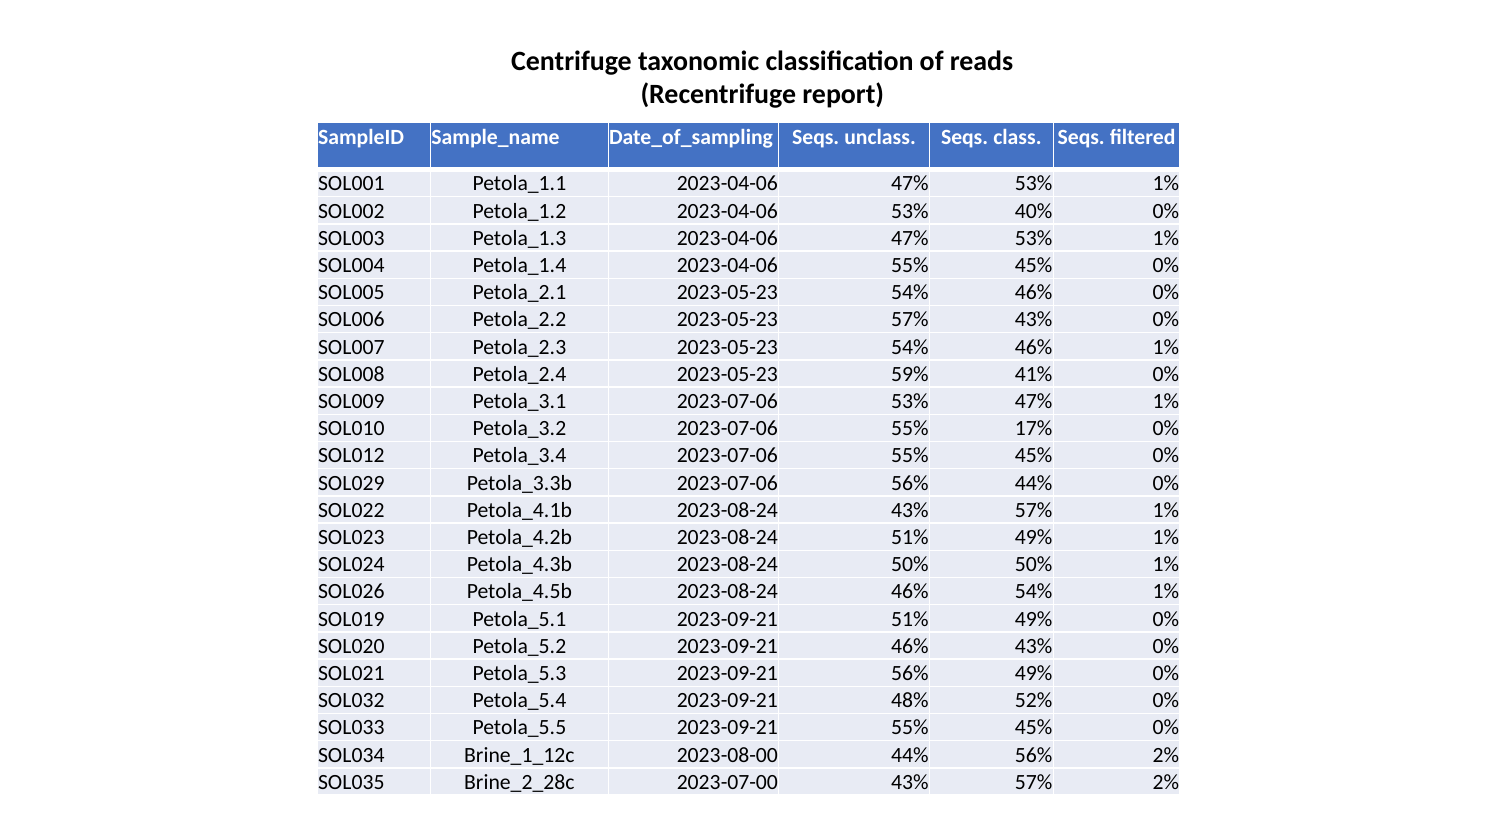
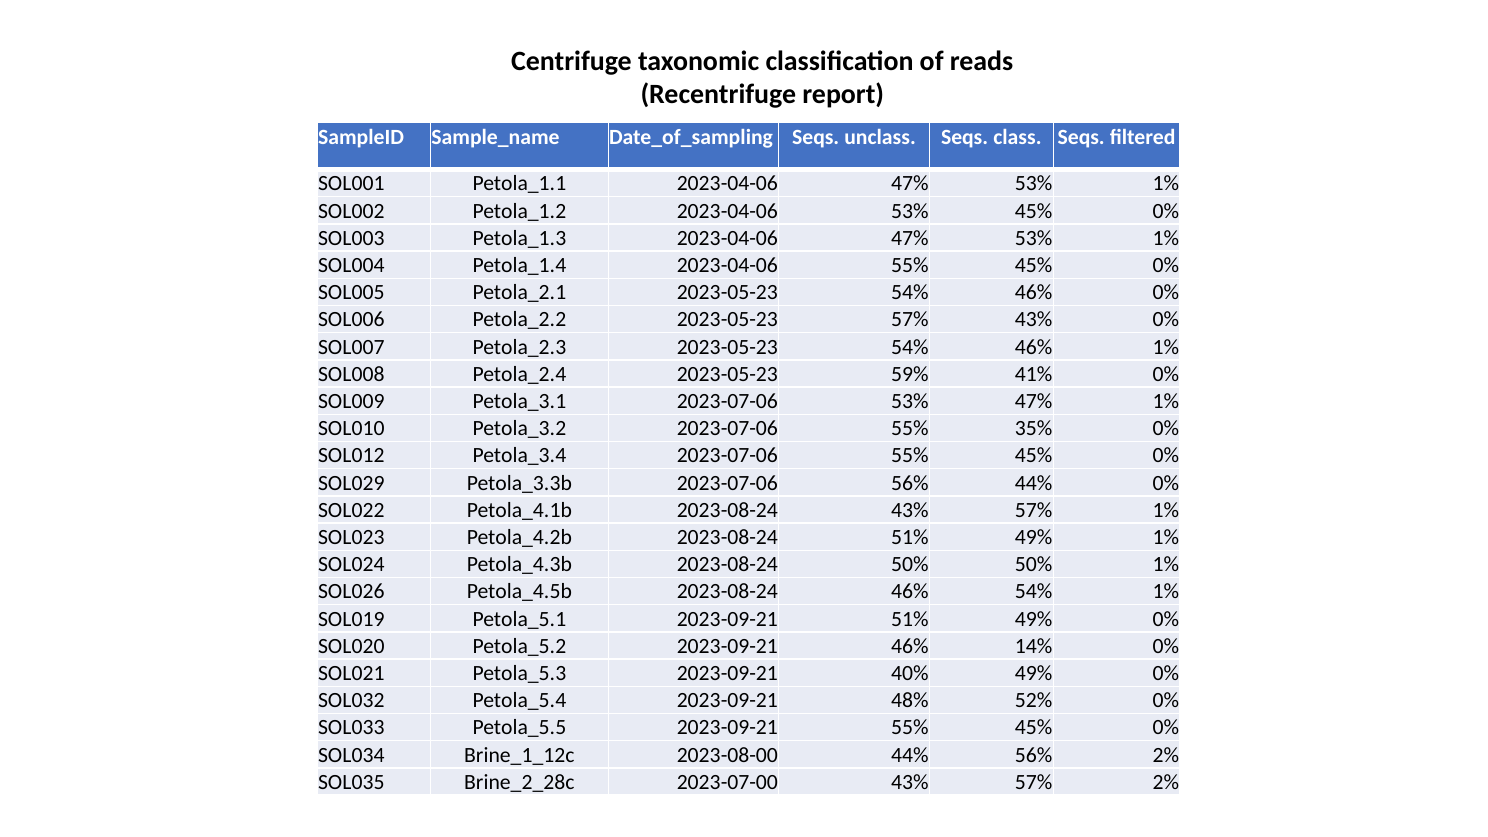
53% 40%: 40% -> 45% (1034, 211)
17%: 17% -> 35% (1034, 429)
46% 43%: 43% -> 14% (1034, 646)
2023-09-21 56%: 56% -> 40% (910, 673)
